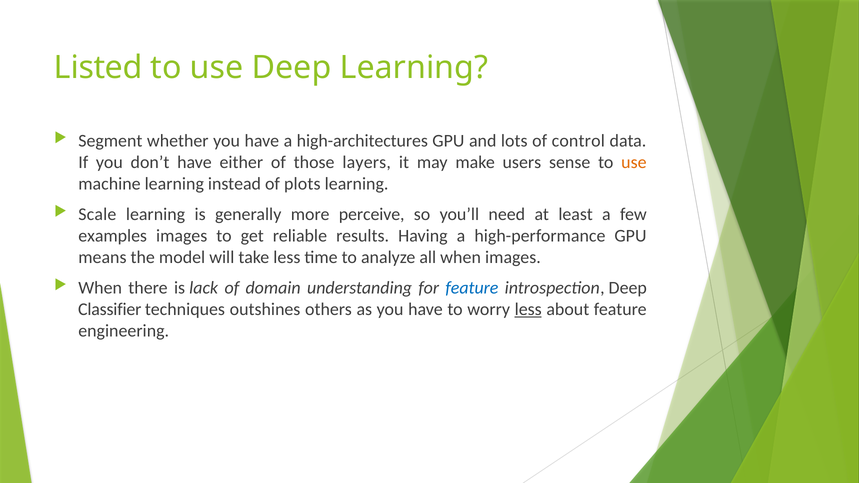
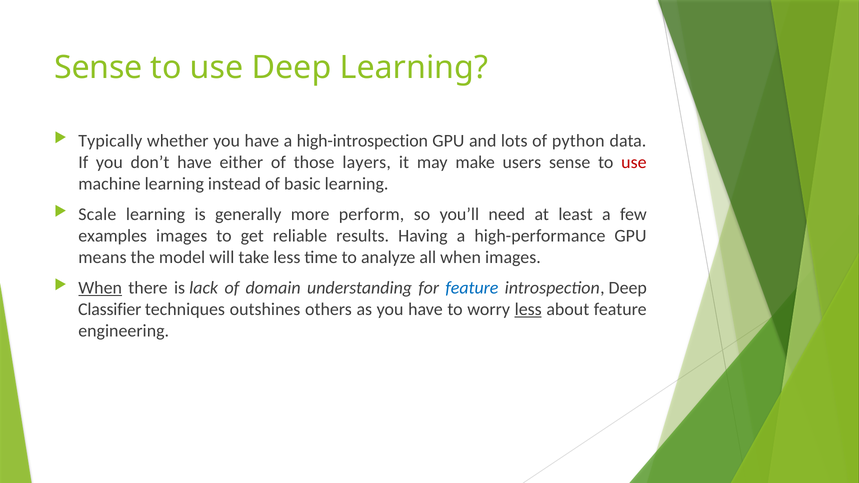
Listed: Listed -> Sense (98, 68)
Segment: Segment -> Typically (110, 141)
high-architectures: high-architectures -> high-introspection (362, 141)
control: control -> python (578, 141)
use colour: orange -> red (634, 162)
plots: plots -> basic (302, 184)
perceive: perceive -> perform (372, 214)
When underline: none -> present (100, 288)
